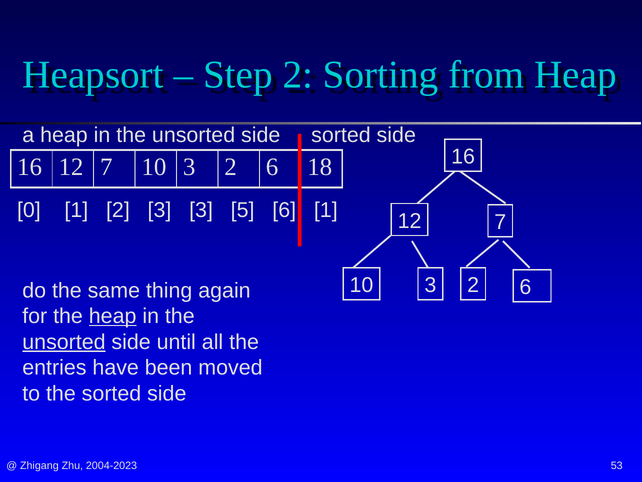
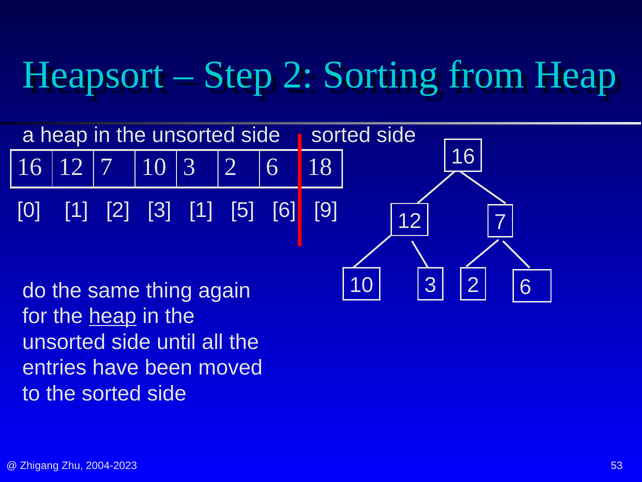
3 3: 3 -> 1 (201, 210)
6 1: 1 -> 9 (326, 210)
unsorted underline: present -> none (64, 342)
